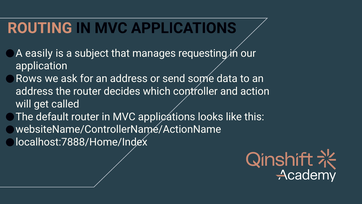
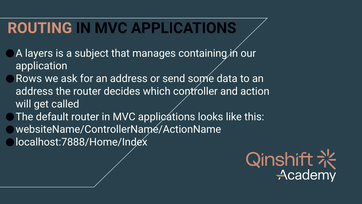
easily: easily -> layers (39, 53)
requesting: requesting -> containing (203, 53)
